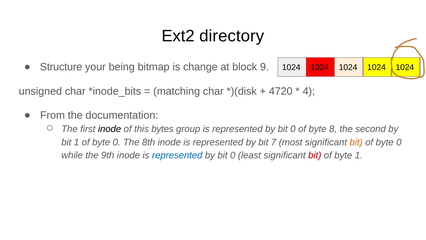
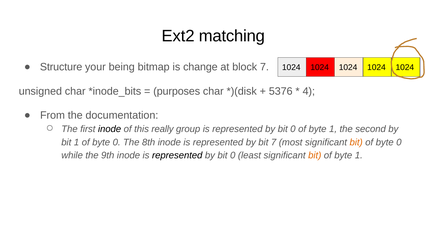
directory: directory -> matching (232, 36)
block 9: 9 -> 7 (265, 67)
matching: matching -> purposes (177, 91)
4720: 4720 -> 5376 (281, 91)
bytes: bytes -> really (163, 129)
0 of byte 8: 8 -> 1 (333, 129)
represented colour: blue -> black (177, 155)
bit colour: red -> orange (315, 155)
